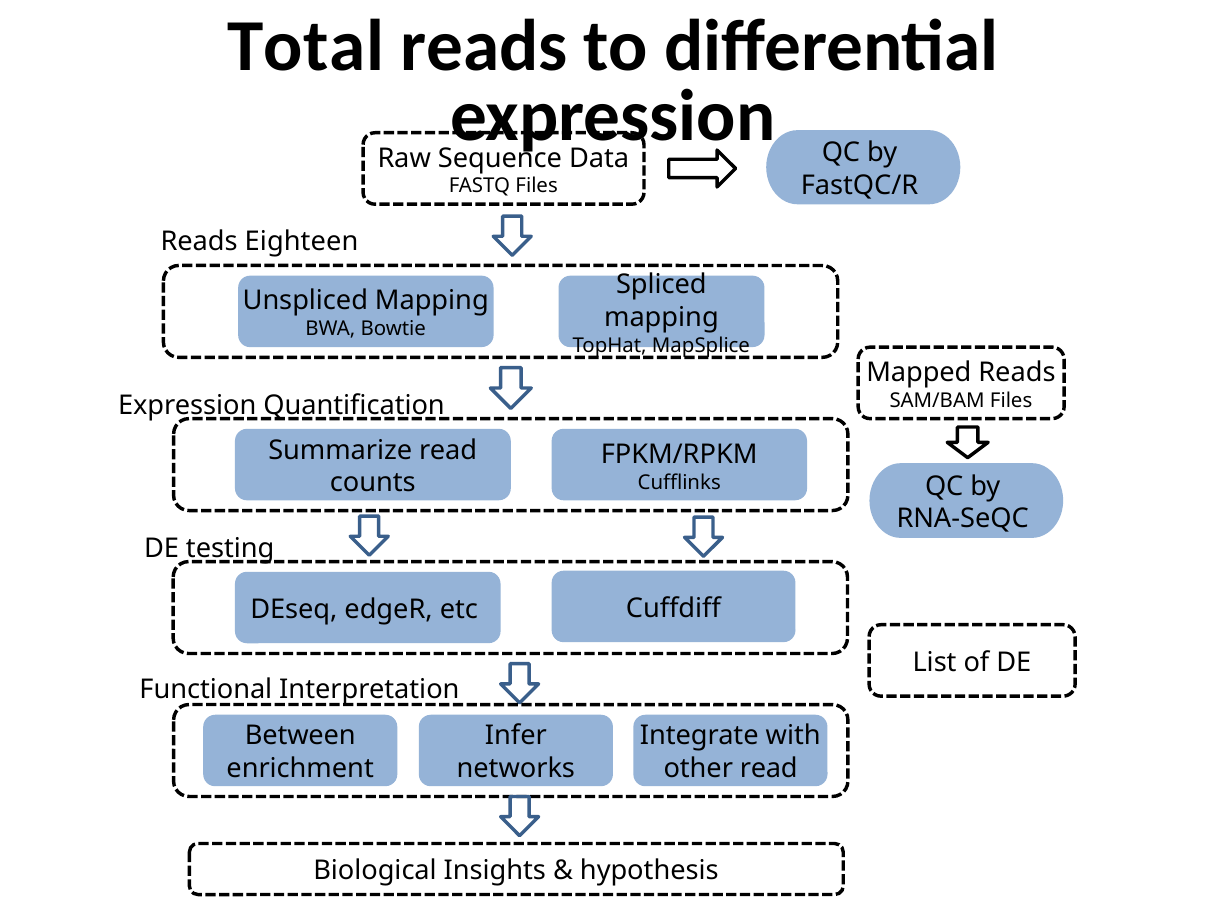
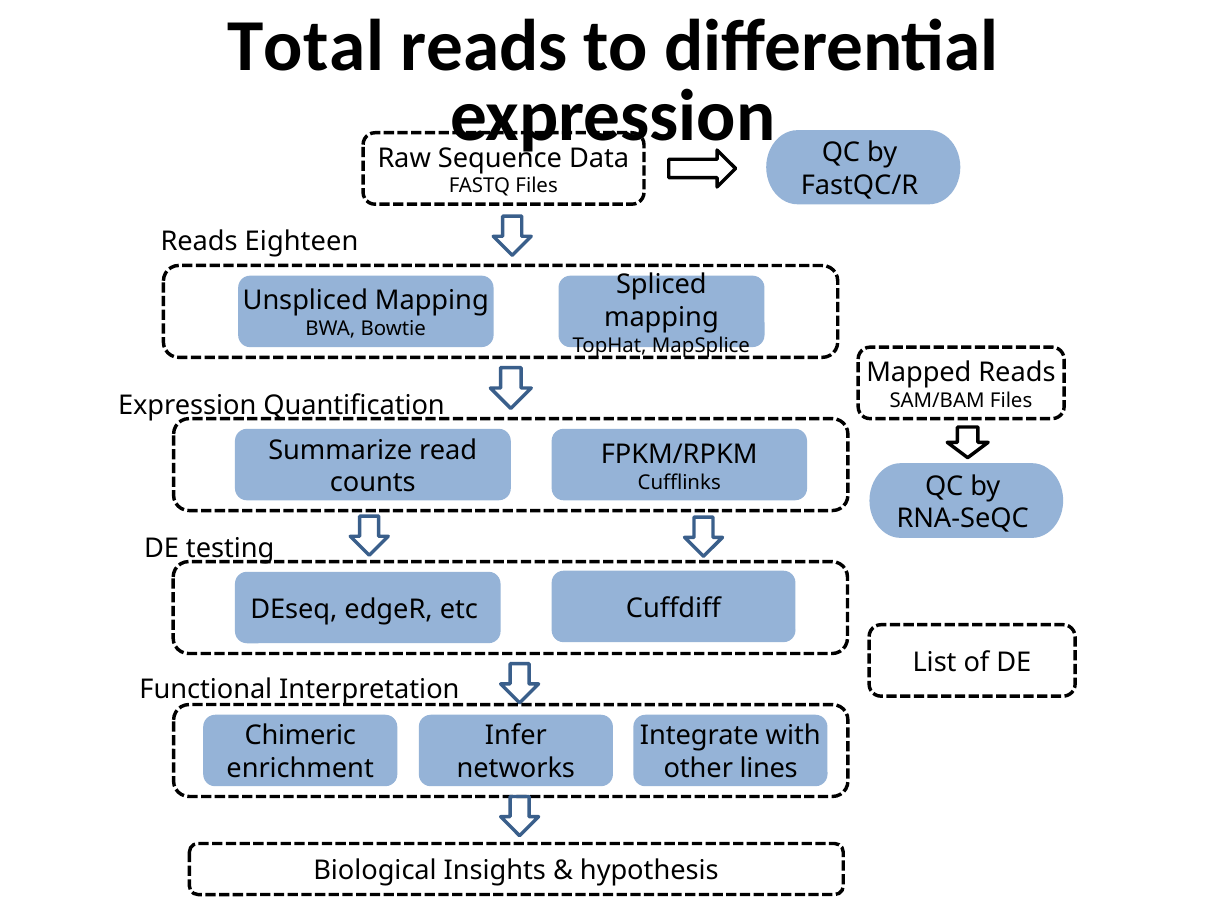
Between: Between -> Chimeric (300, 736)
other read: read -> lines (769, 769)
